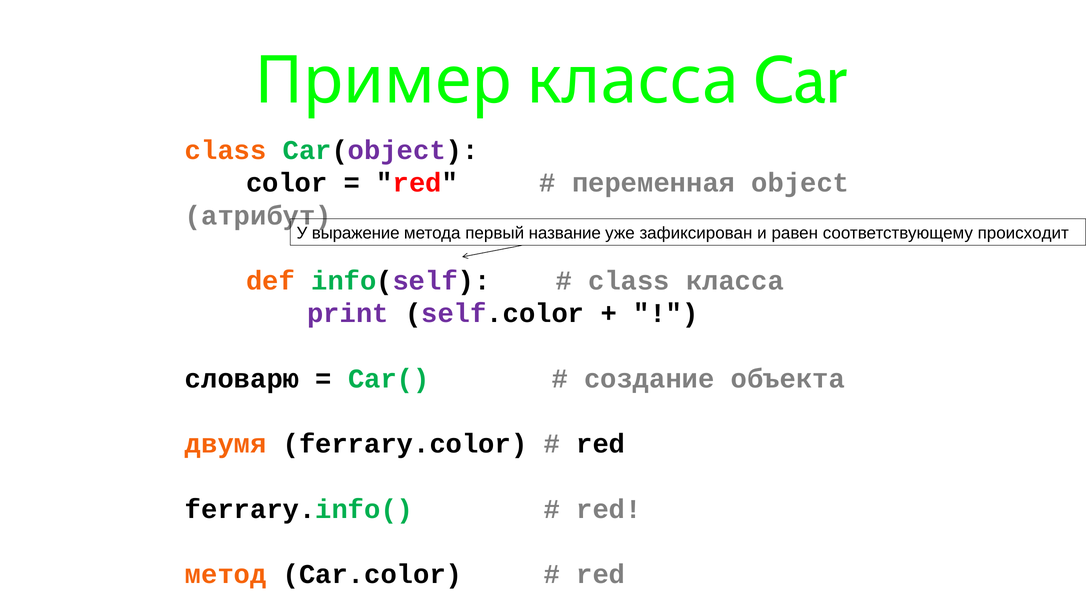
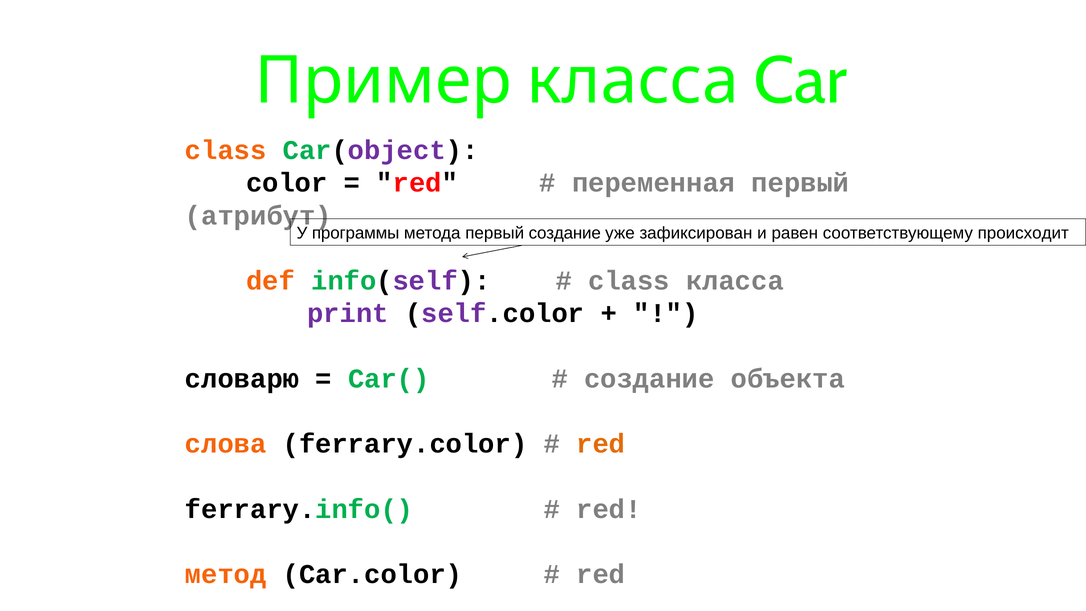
переменная object: object -> первый (800, 183)
выражение: выражение -> программы (356, 233)
первый название: название -> создание (565, 233)
двумя: двумя -> слова (226, 444)
red colour: black -> orange (601, 444)
